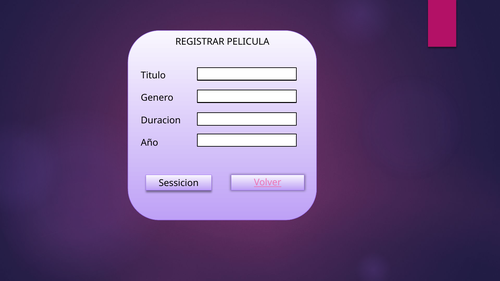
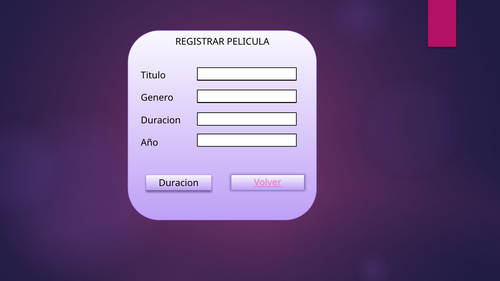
Sessicion: Sessicion -> Duracion (179, 183)
